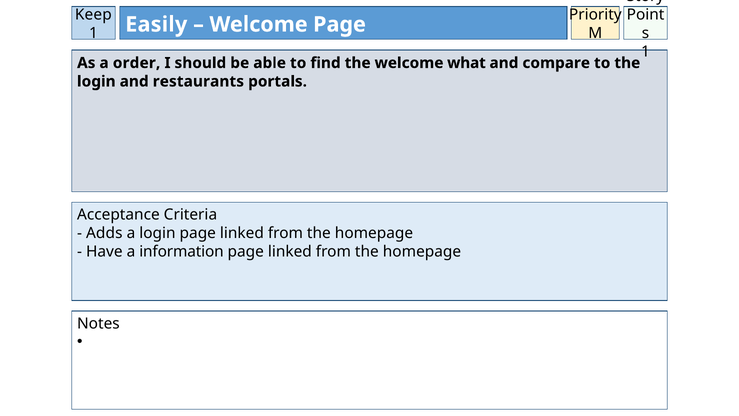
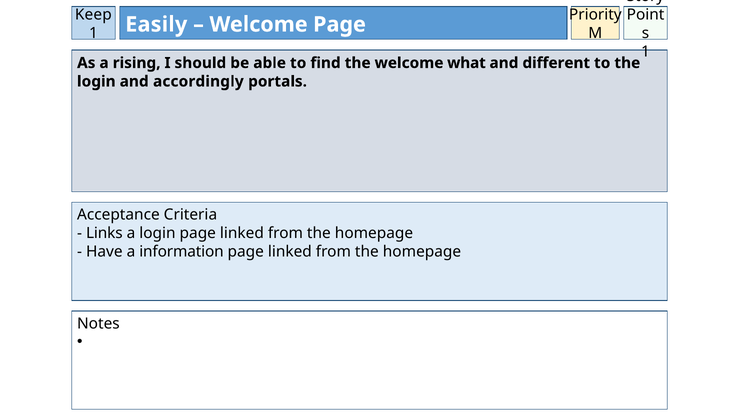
order: order -> rising (137, 63)
compare: compare -> different (556, 63)
restaurants: restaurants -> accordingly (198, 81)
Adds: Adds -> Links (104, 233)
